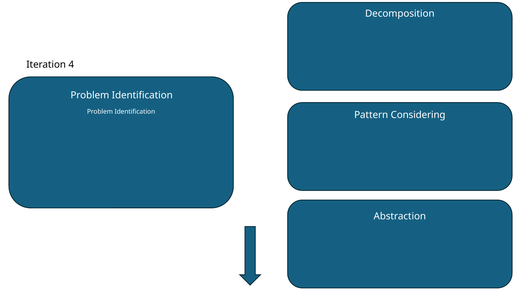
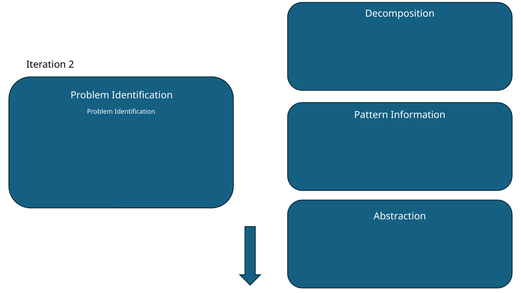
4: 4 -> 2 (71, 65)
Considering: Considering -> Information (418, 115)
